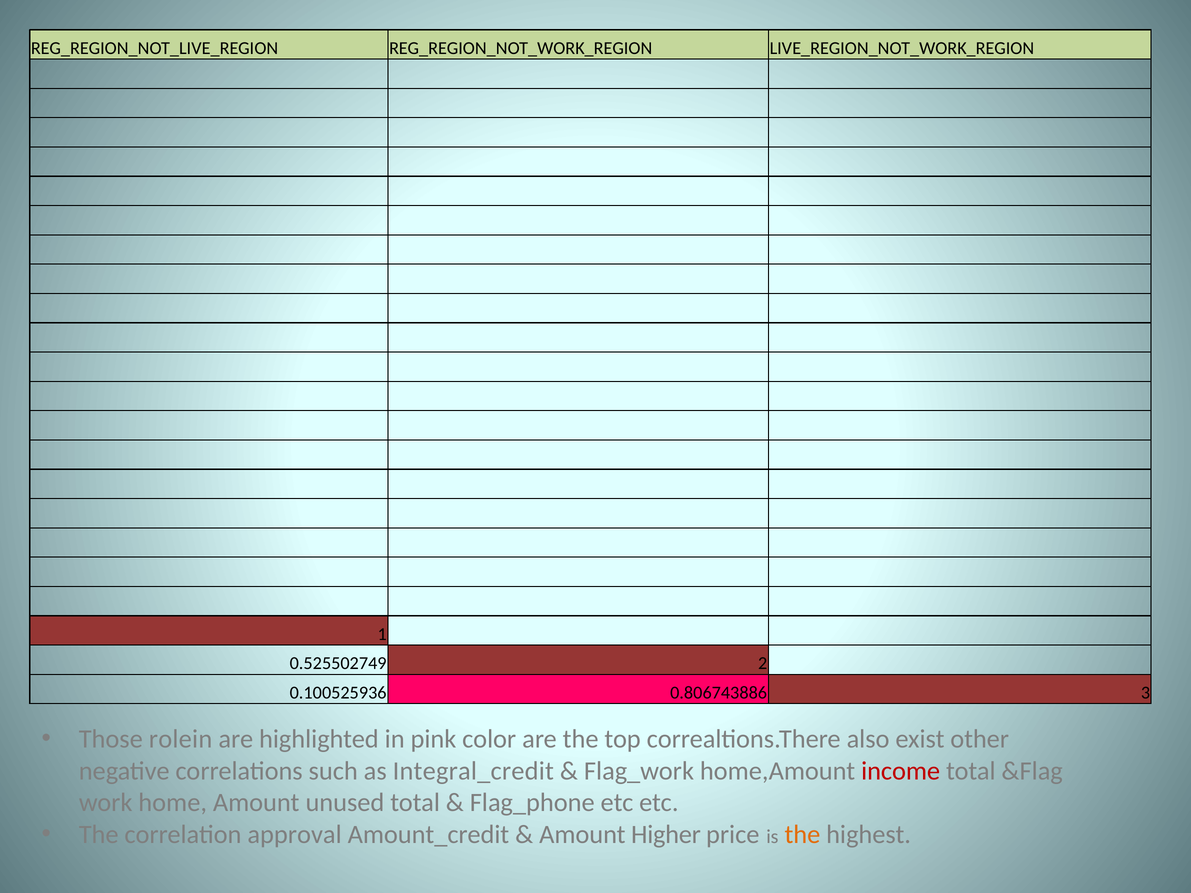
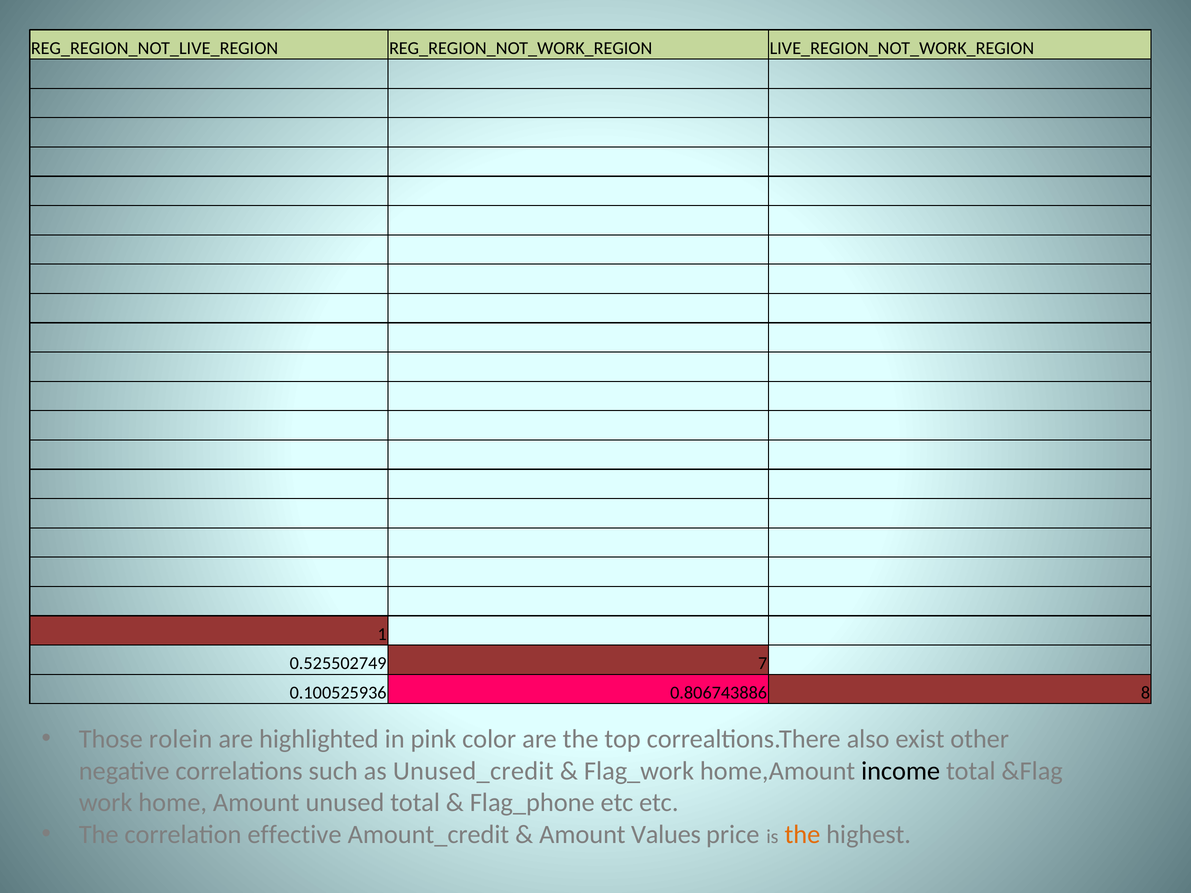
2: 2 -> 7 (763, 664)
3: 3 -> 8 (1145, 693)
Integral_credit: Integral_credit -> Unused_credit (473, 771)
income colour: red -> black (901, 771)
approval: approval -> effective (295, 835)
Higher: Higher -> Values (666, 835)
